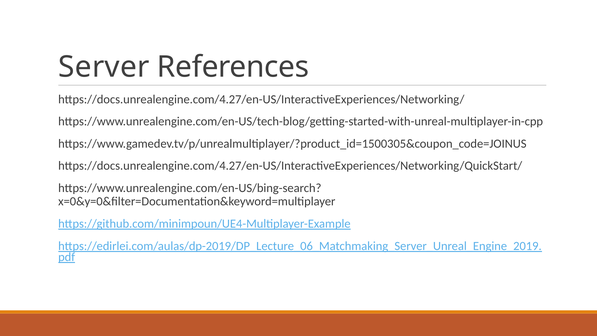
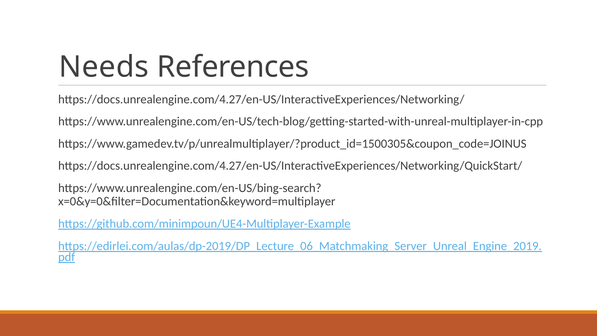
Server: Server -> Needs (104, 67)
